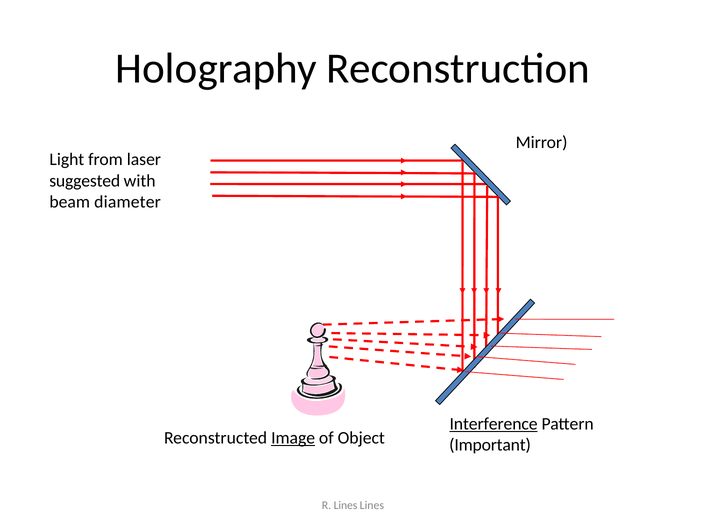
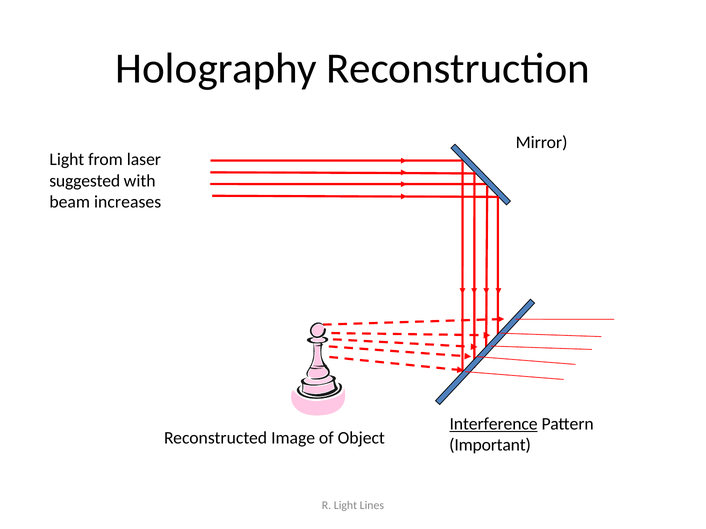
diameter: diameter -> increases (128, 202)
Image underline: present -> none (293, 438)
R Lines: Lines -> Light (345, 506)
